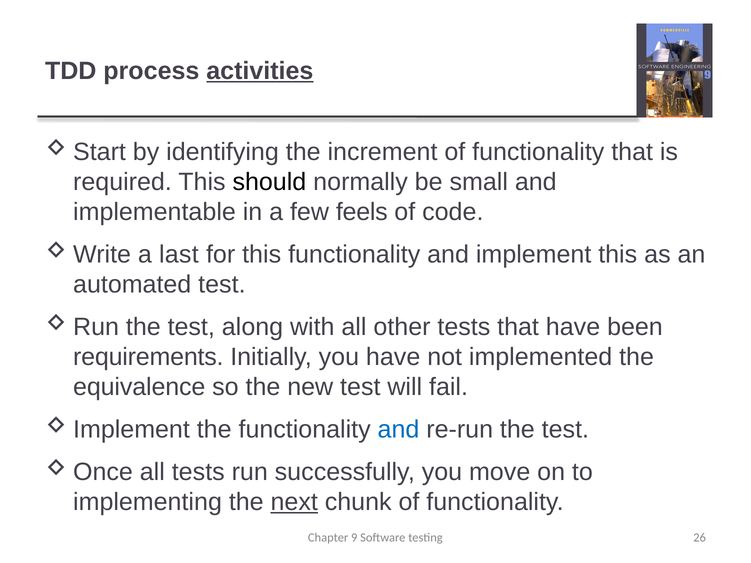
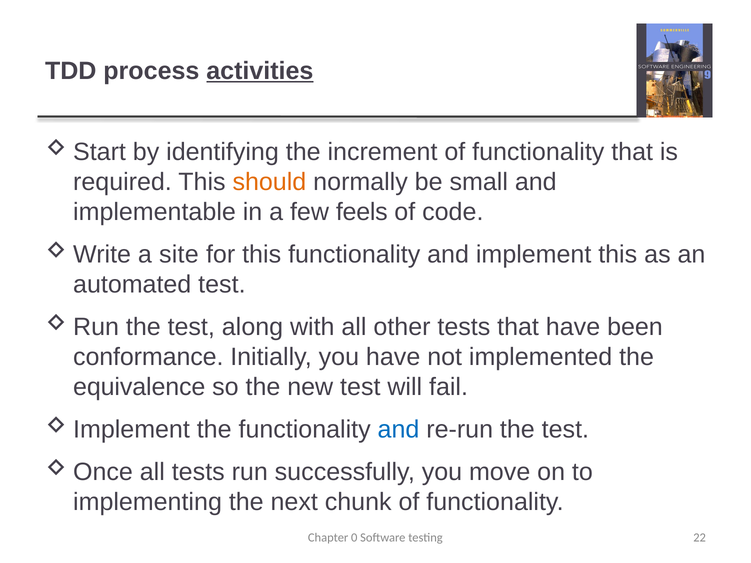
should colour: black -> orange (269, 182)
last: last -> site (179, 255)
requirements: requirements -> conformance (148, 357)
next underline: present -> none (294, 502)
9: 9 -> 0 (354, 538)
26: 26 -> 22 (700, 538)
